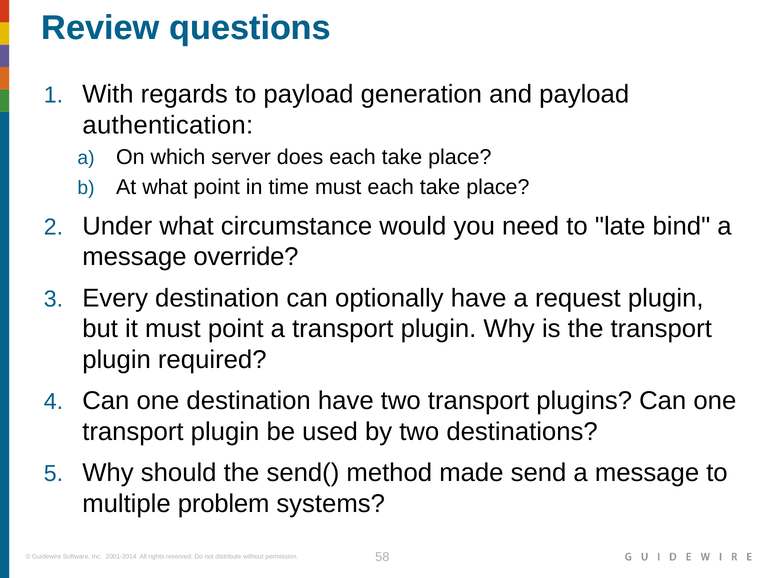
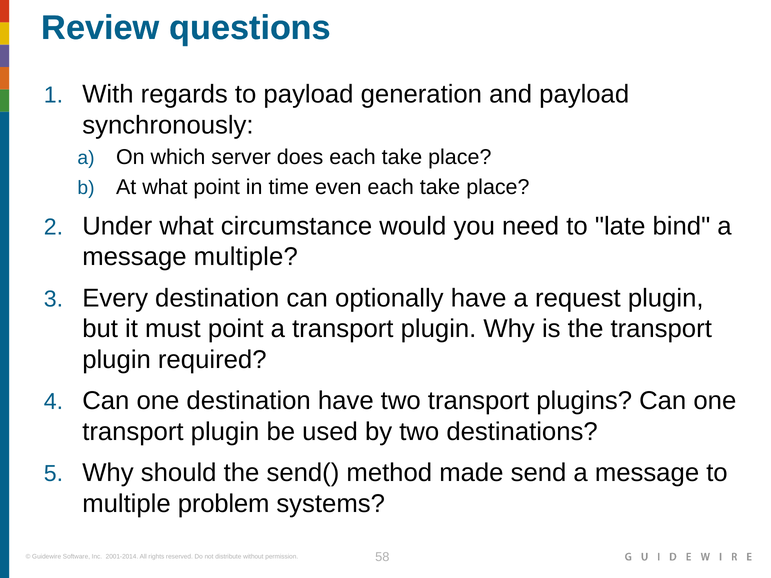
authentication: authentication -> synchronously (168, 125)
time must: must -> even (338, 187)
message override: override -> multiple (246, 257)
